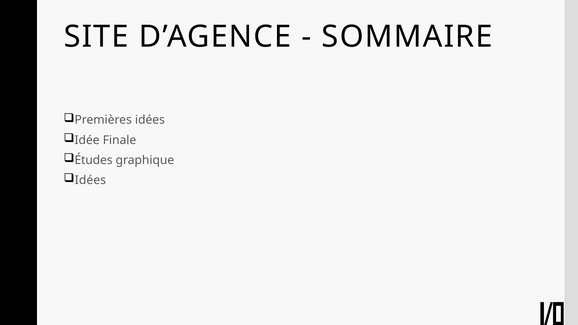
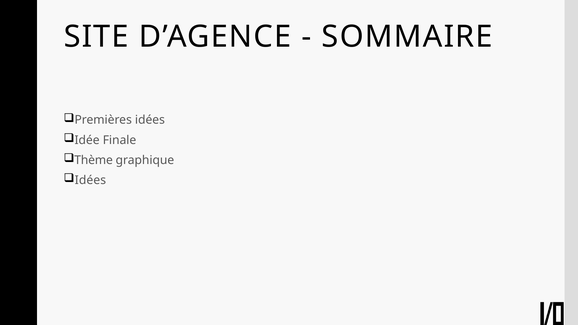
Études: Études -> Thème (94, 160)
